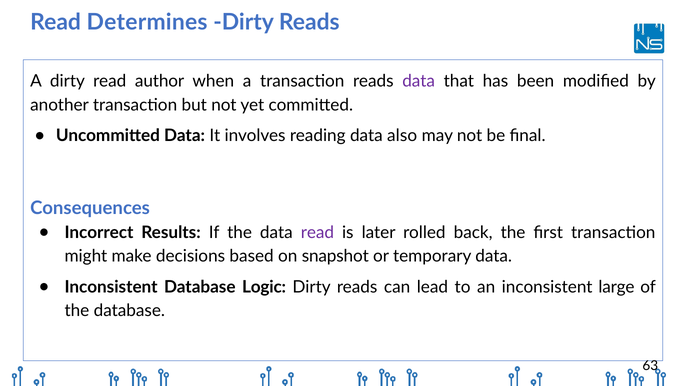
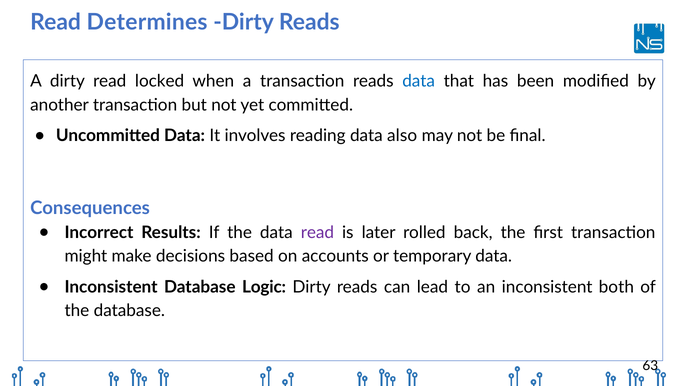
author: author -> locked (160, 81)
data colour: purple -> blue (419, 81)
snapshot: snapshot -> accounts (335, 256)
large: large -> both (616, 287)
